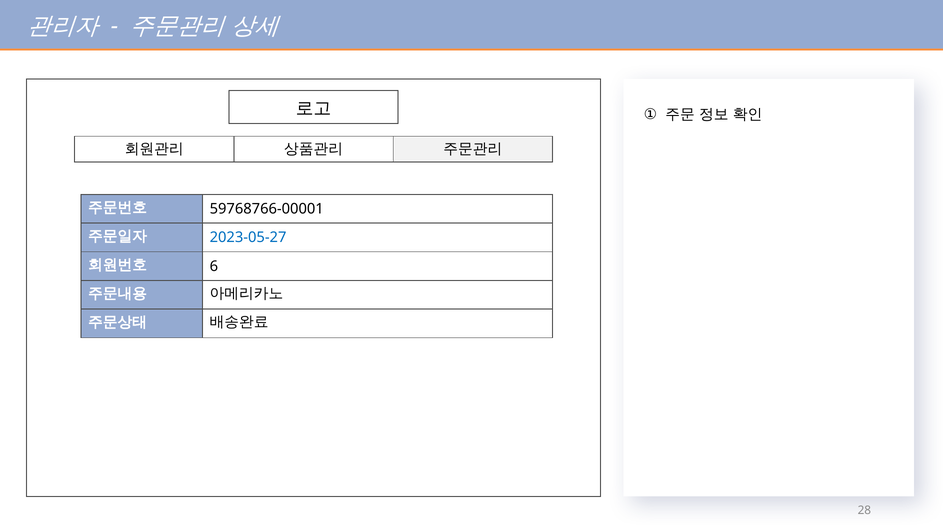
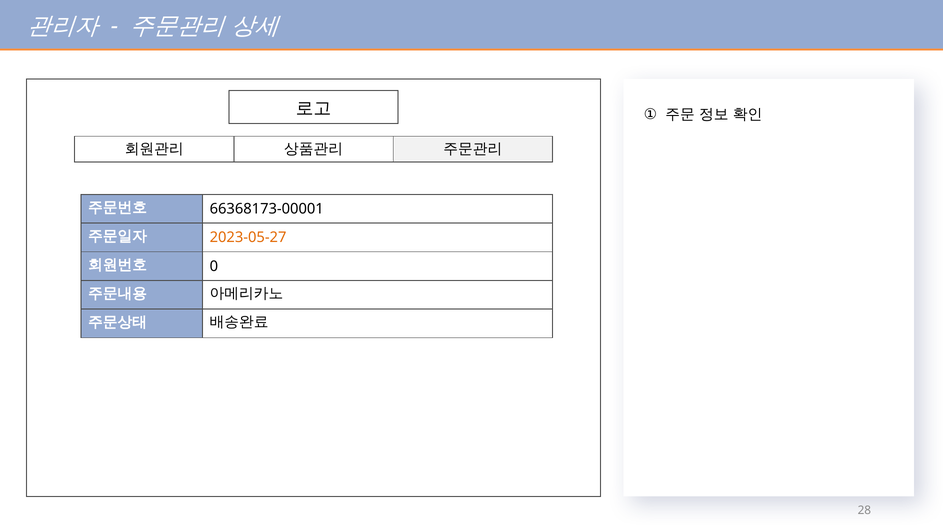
59768766-00001: 59768766-00001 -> 66368173-00001 (267, 209)
2023-05-27 colour: blue -> orange (248, 238)
6: 6 -> 0 (214, 266)
